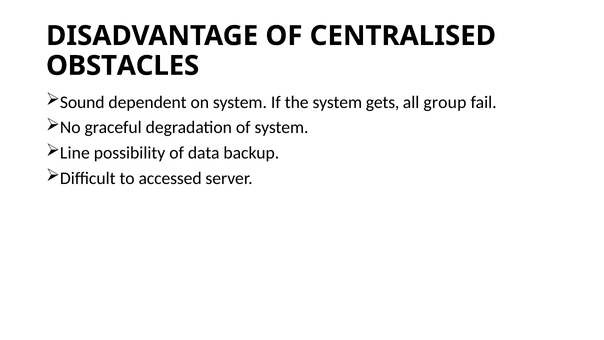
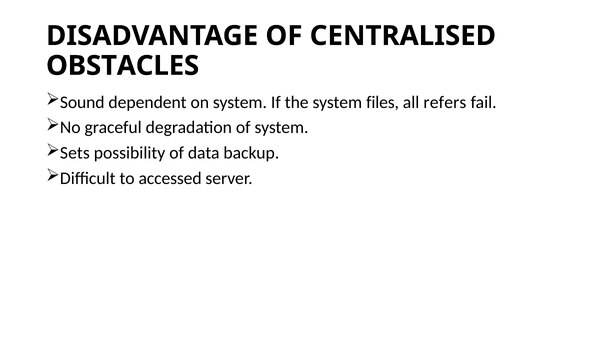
gets: gets -> files (383, 102)
group: group -> refers (445, 102)
Line: Line -> Sets (75, 153)
